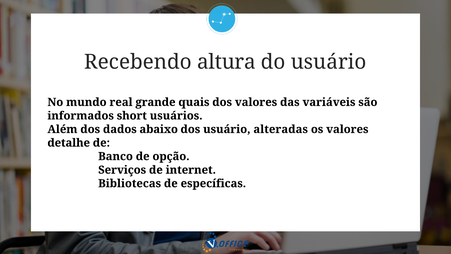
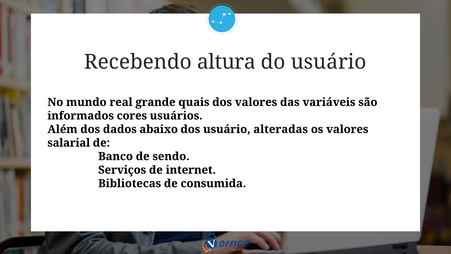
short: short -> cores (132, 116)
detalhe: detalhe -> salarial (69, 143)
opção: opção -> sendo (171, 156)
específicas: específicas -> consumida (213, 183)
